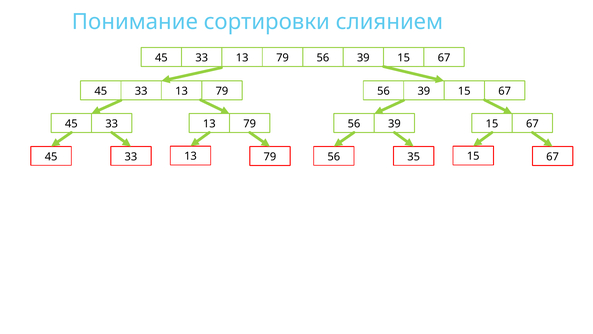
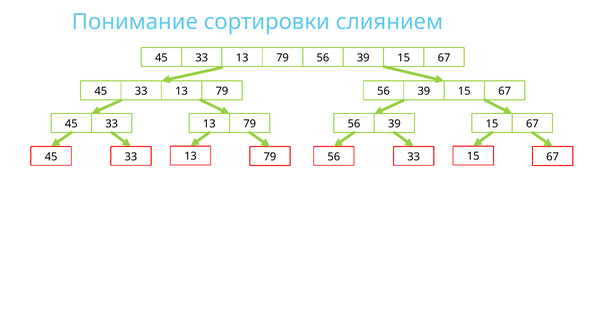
56 35: 35 -> 33 (414, 156)
